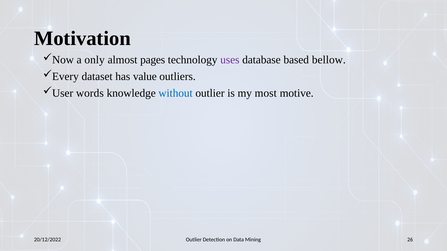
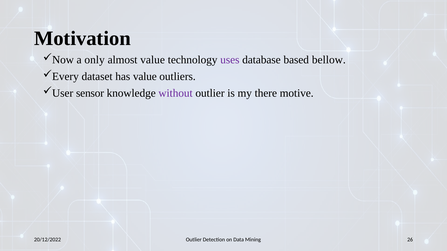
almost pages: pages -> value (153, 60)
words: words -> sensor (90, 93)
without colour: blue -> purple (176, 93)
most: most -> there (266, 93)
